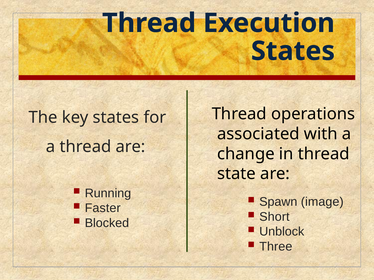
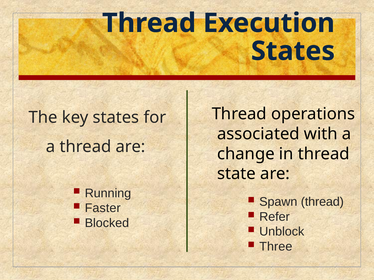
Spawn image: image -> thread (322, 202)
Short: Short -> Refer (274, 217)
